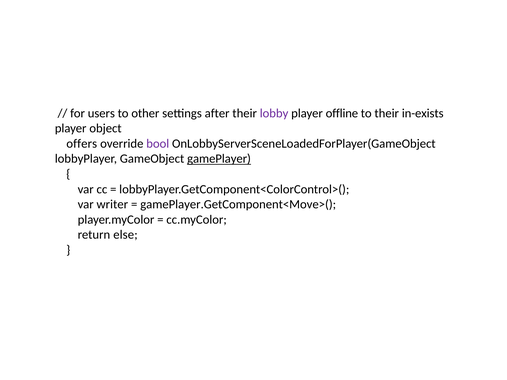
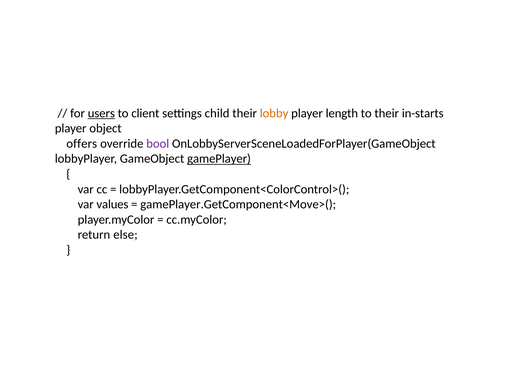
users underline: none -> present (101, 113)
other: other -> client (145, 113)
after: after -> child (217, 113)
lobby colour: purple -> orange (274, 113)
offline: offline -> length (342, 113)
in-exists: in-exists -> in-starts (423, 113)
writer: writer -> values (112, 205)
